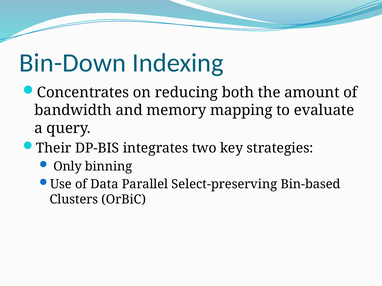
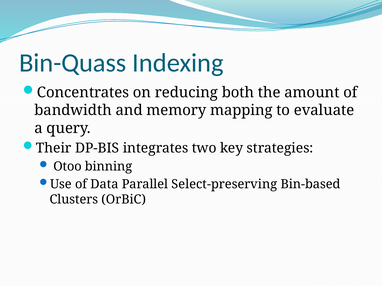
Bin-Down: Bin-Down -> Bin-Quass (73, 63)
Only: Only -> Otoo (67, 167)
